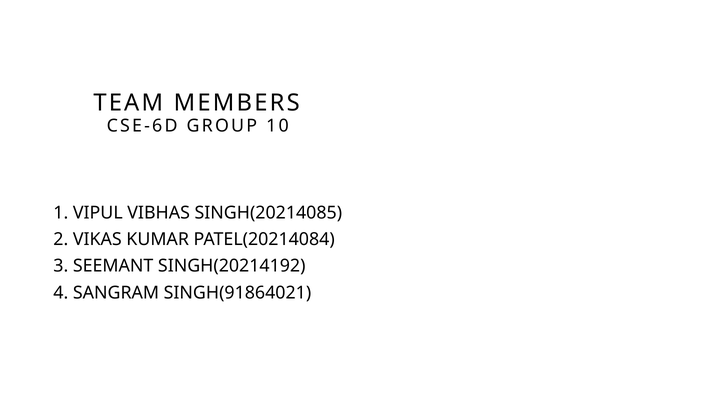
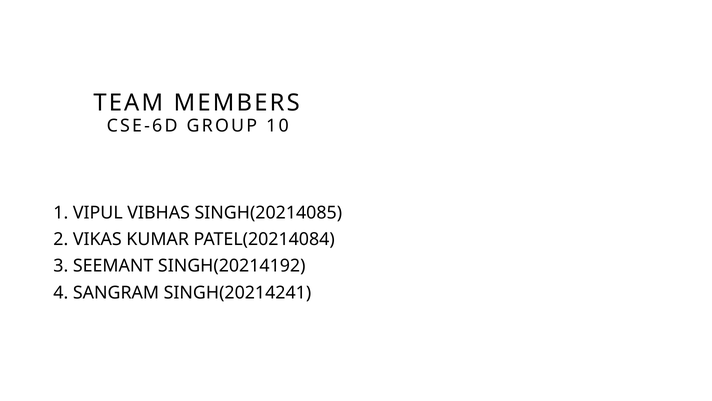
SINGH(91864021: SINGH(91864021 -> SINGH(20214241 (237, 292)
